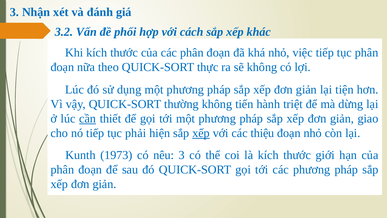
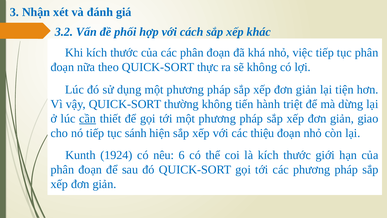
phải: phải -> sánh (136, 133)
xếp underline: present -> none (201, 133)
1973: 1973 -> 1924 (116, 155)
nêu 3: 3 -> 6 (182, 155)
